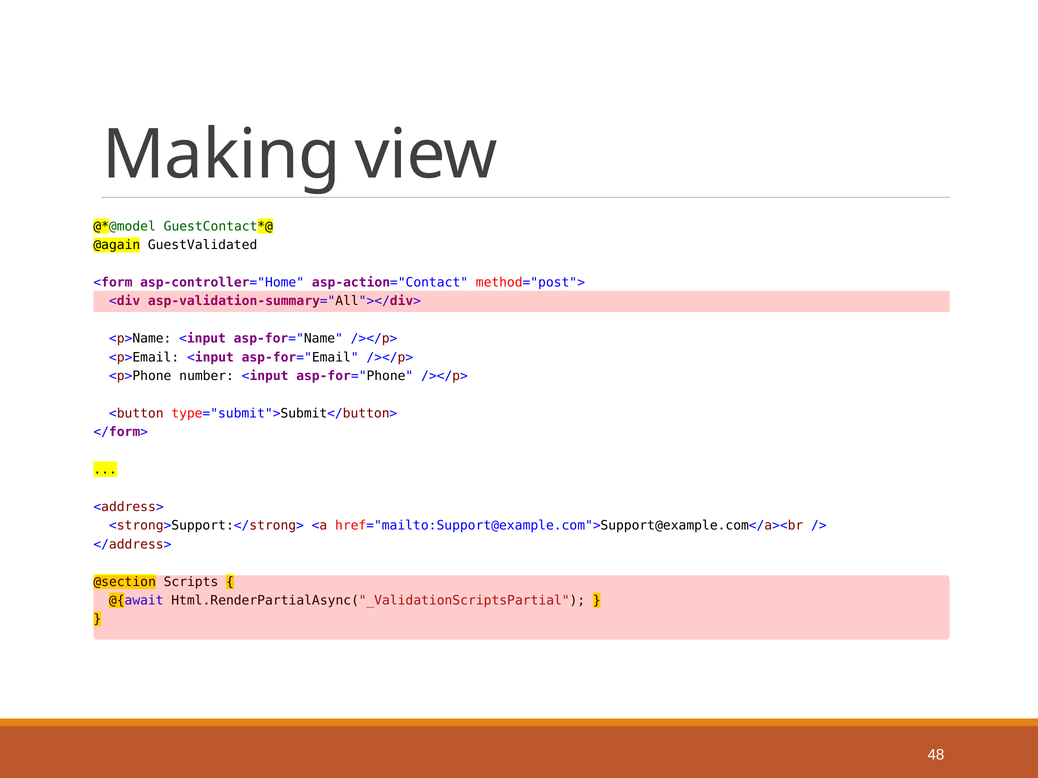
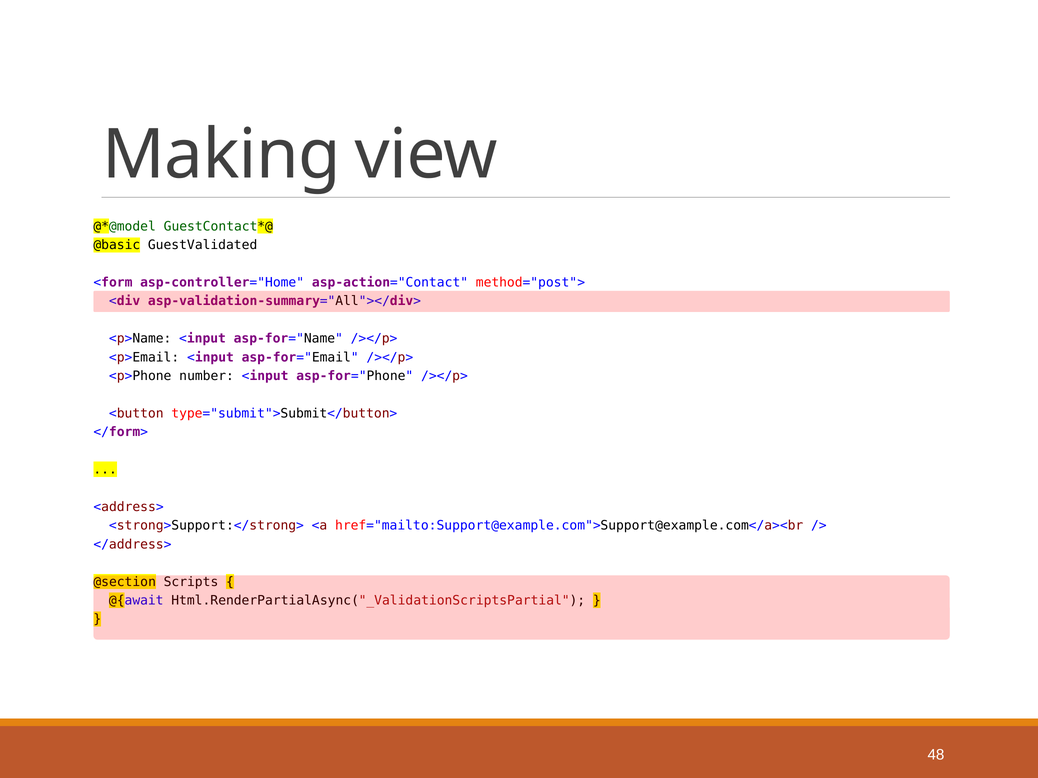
@again: @again -> @basic (117, 245)
